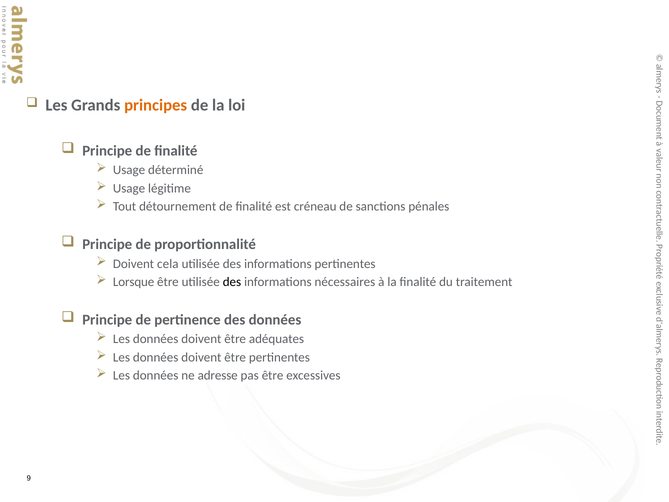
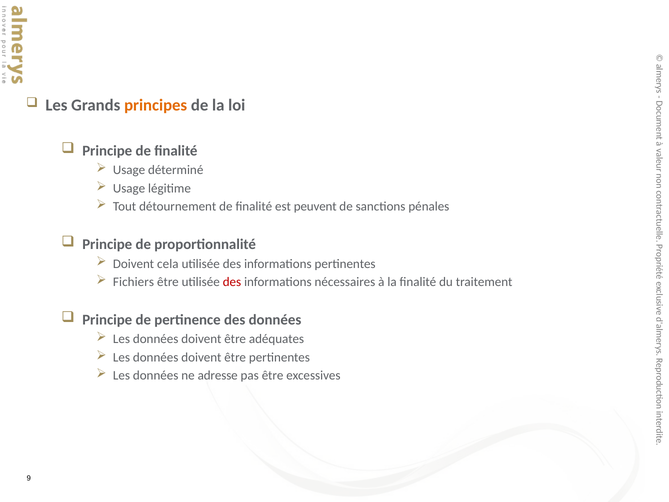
créneau: créneau -> peuvent (315, 206)
Lorsque: Lorsque -> Fichiers (133, 282)
des colour: black -> red (232, 282)
